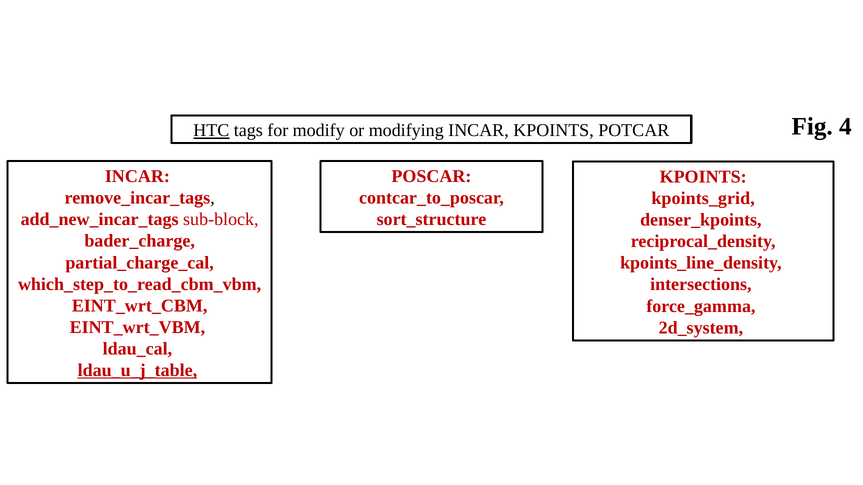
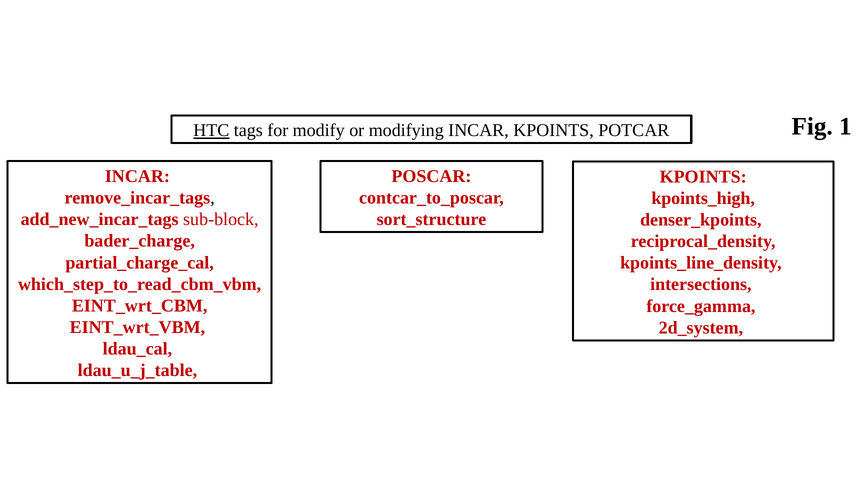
4: 4 -> 1 (845, 127)
kpoints_grid: kpoints_grid -> kpoints_high (703, 198)
ldau_u_j_table underline: present -> none (137, 371)
